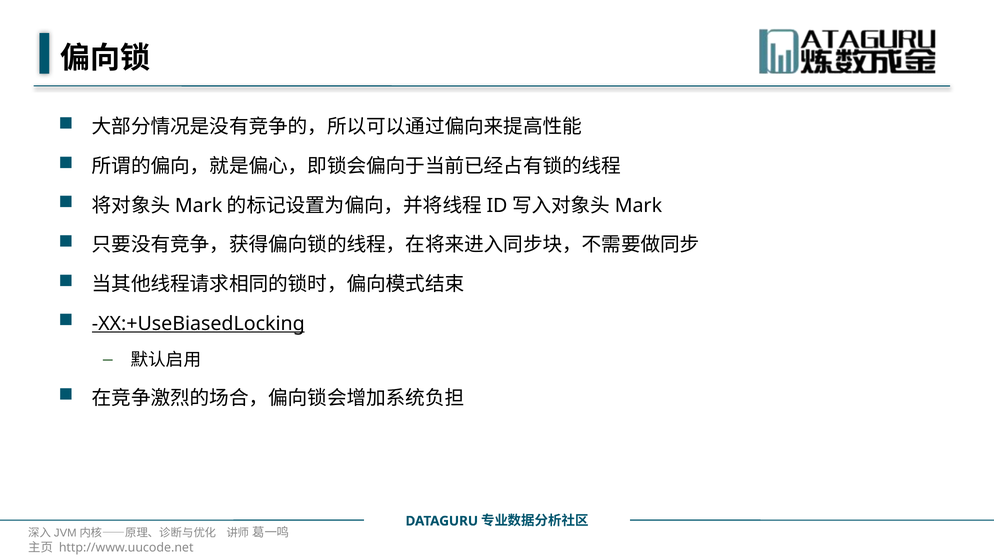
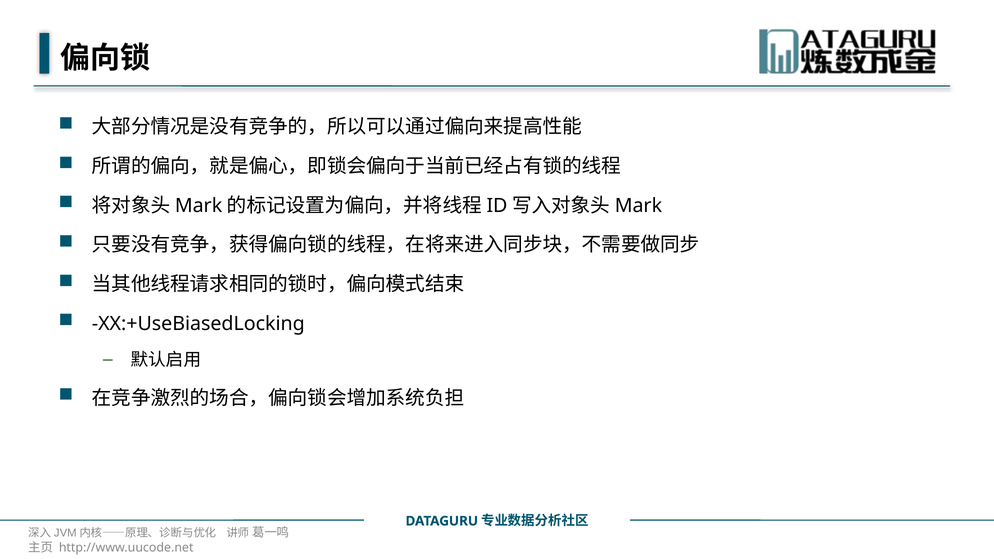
XX:+UseBiasedLocking underline: present -> none (198, 323)
